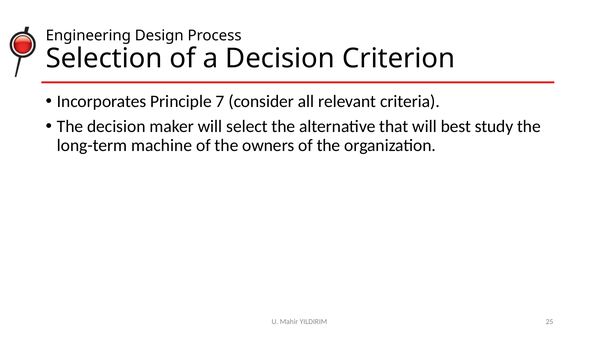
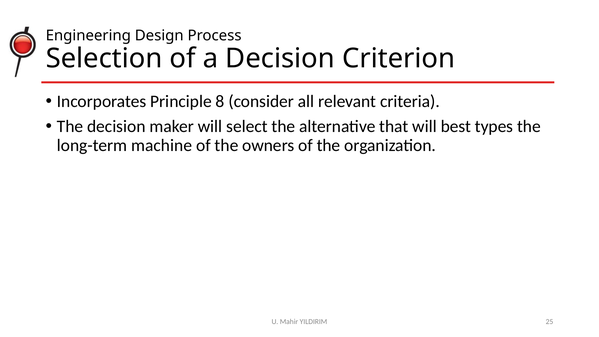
7: 7 -> 8 (220, 101)
study: study -> types (494, 126)
